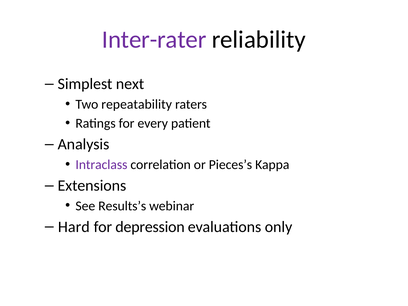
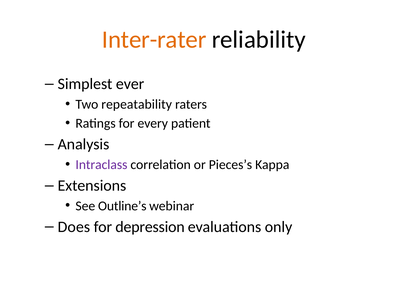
Inter-rater colour: purple -> orange (154, 39)
next: next -> ever (130, 84)
Results’s: Results’s -> Outline’s (122, 206)
Hard: Hard -> Does (74, 227)
